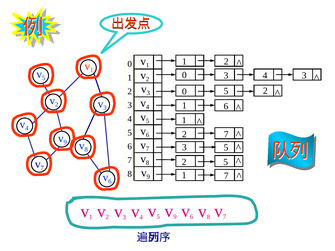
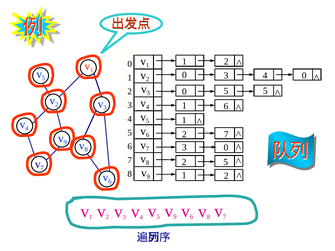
4 3: 3 -> 0 (304, 76)
2: 2 -> 5 (265, 91)
5: 5 -> 0 (226, 148)
7: 7 -> 2 (226, 176)
